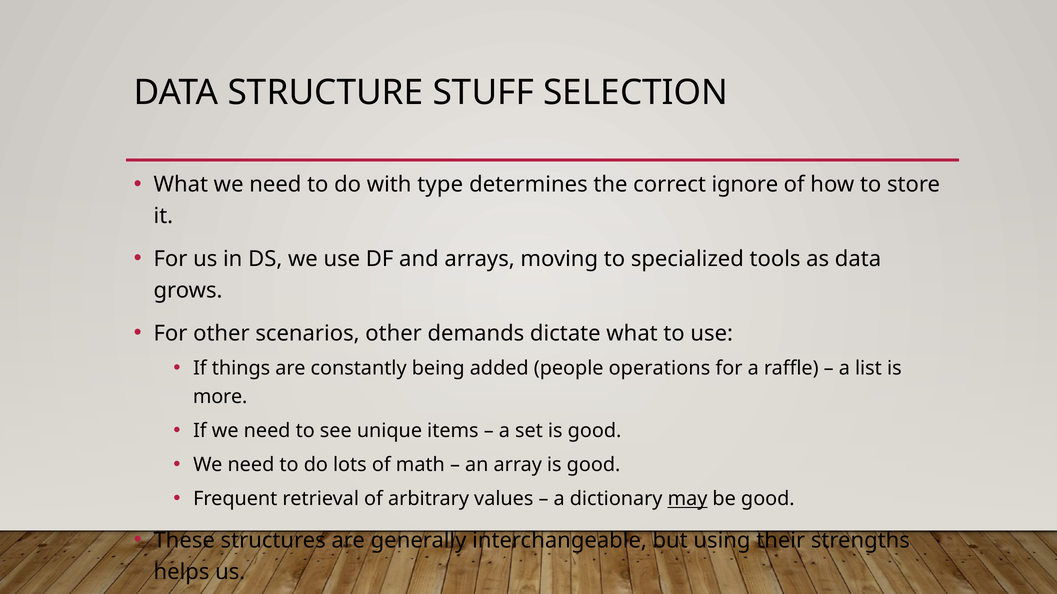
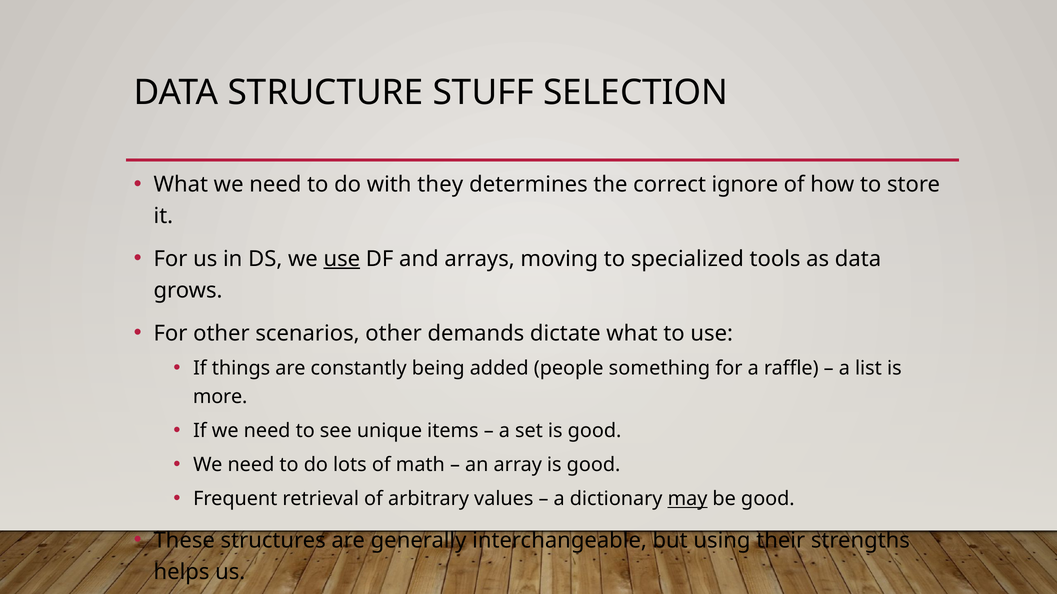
type: type -> they (440, 185)
use underline: none -> present (342, 259)
operations: operations -> something (659, 369)
